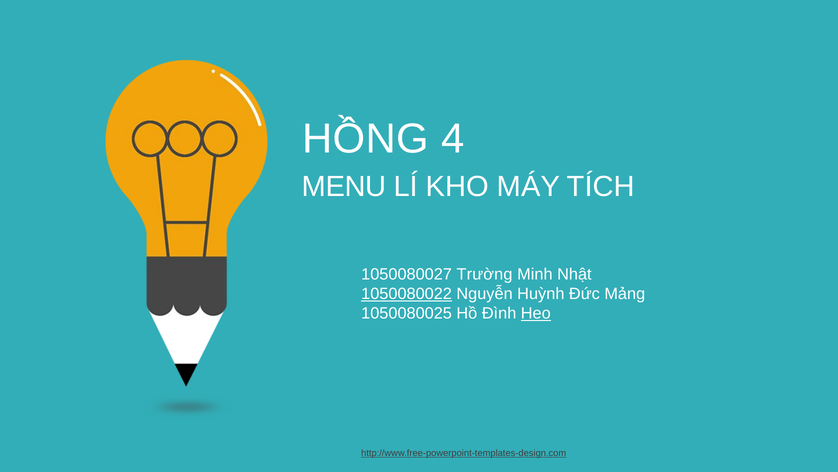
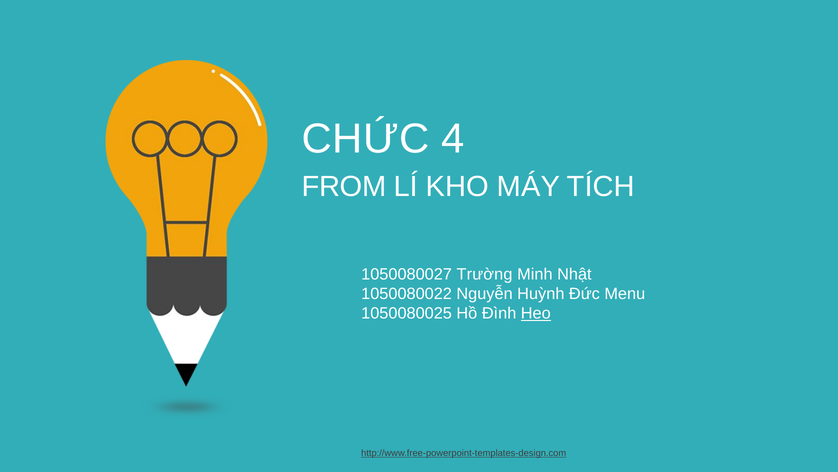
HỒNG: HỒNG -> CHỨC (366, 139)
MENU: MENU -> FROM (344, 186)
1050080022 underline: present -> none (407, 294)
Mảng: Mảng -> Menu (625, 294)
